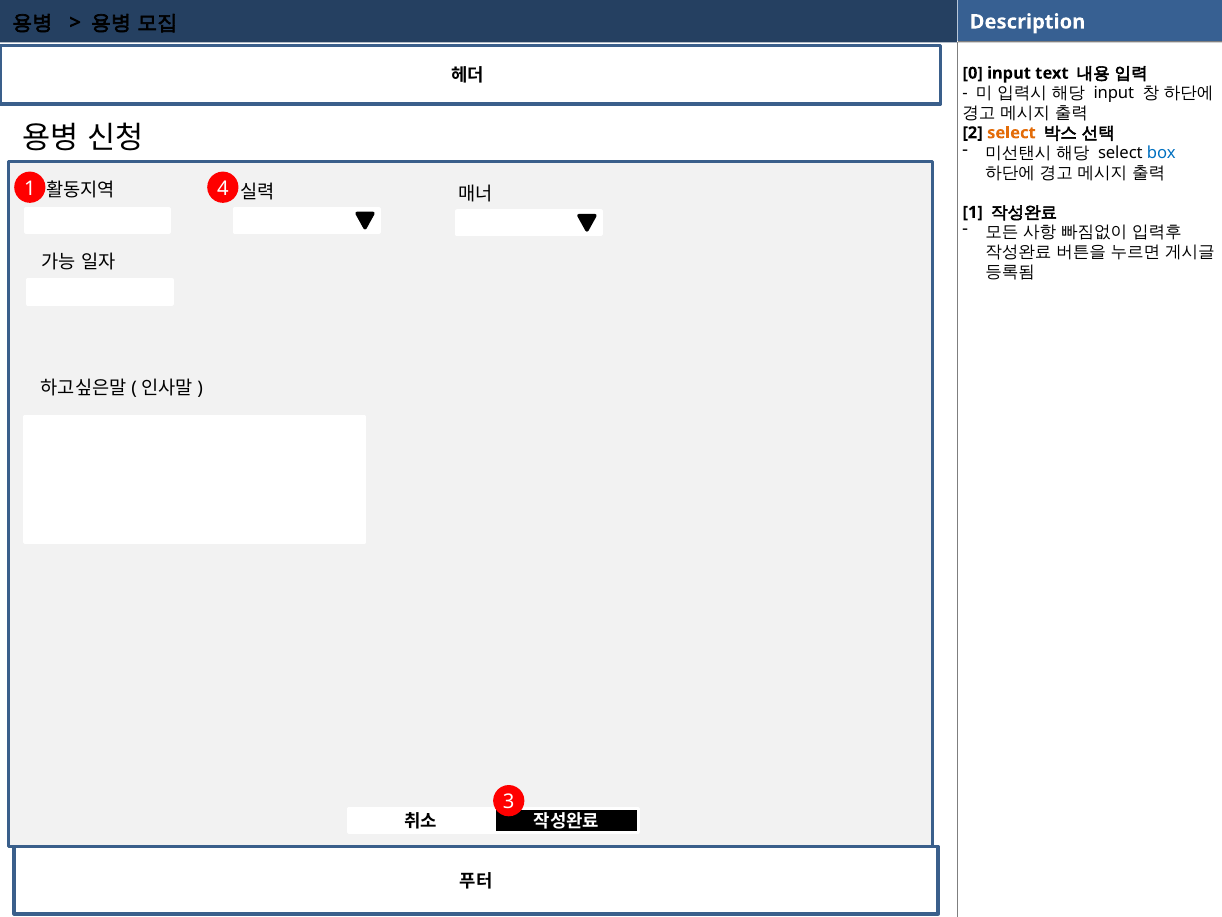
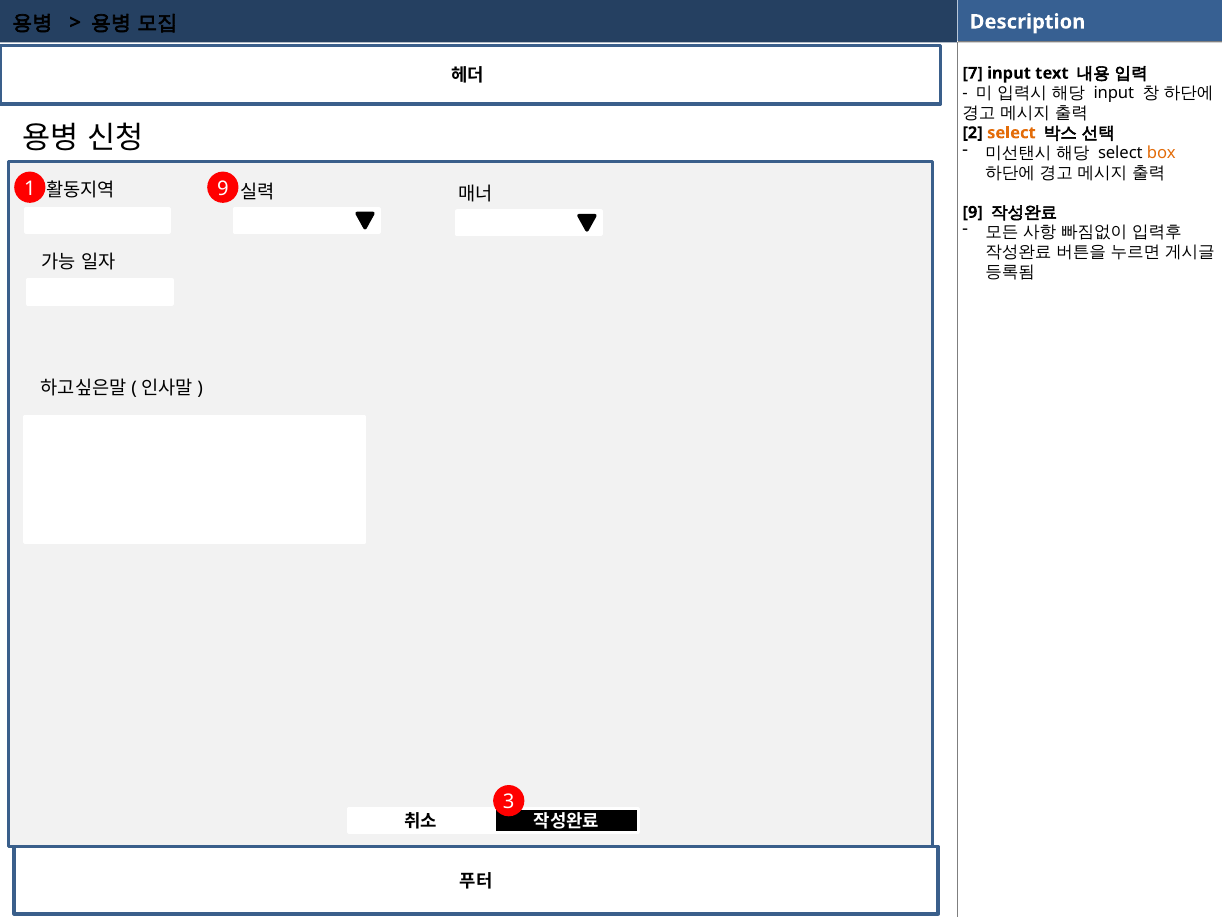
0: 0 -> 7 (973, 73)
box colour: blue -> orange (1161, 153)
1 4: 4 -> 9 (223, 188)
1: 1 -> 9 (973, 212)
